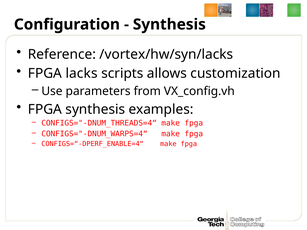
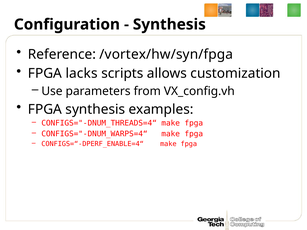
/vortex/hw/syn/lacks: /vortex/hw/syn/lacks -> /vortex/hw/syn/fpga (166, 54)
